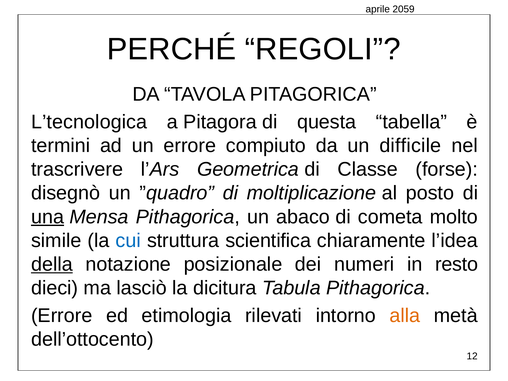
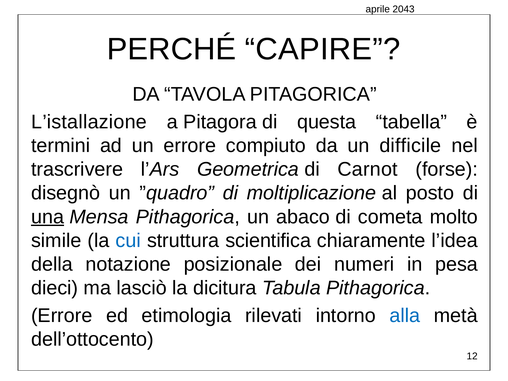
2059: 2059 -> 2043 (404, 9)
REGOLI: REGOLI -> CAPIRE (323, 49)
L’tecnologica: L’tecnologica -> L’istallazione (89, 122)
Classe: Classe -> Carnot (368, 169)
della underline: present -> none (52, 264)
resto: resto -> pesa (456, 264)
alla colour: orange -> blue (405, 316)
